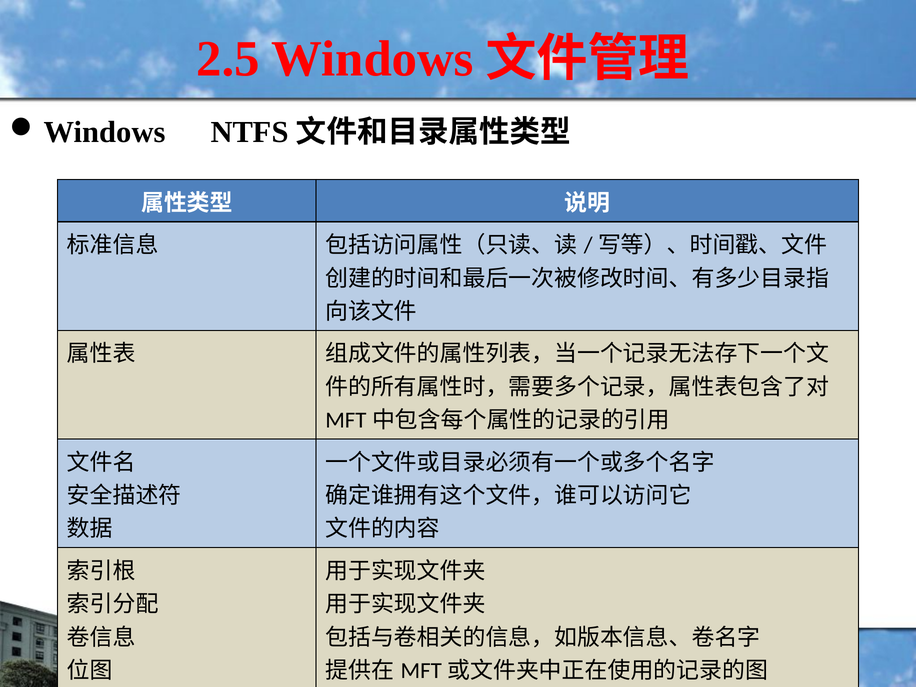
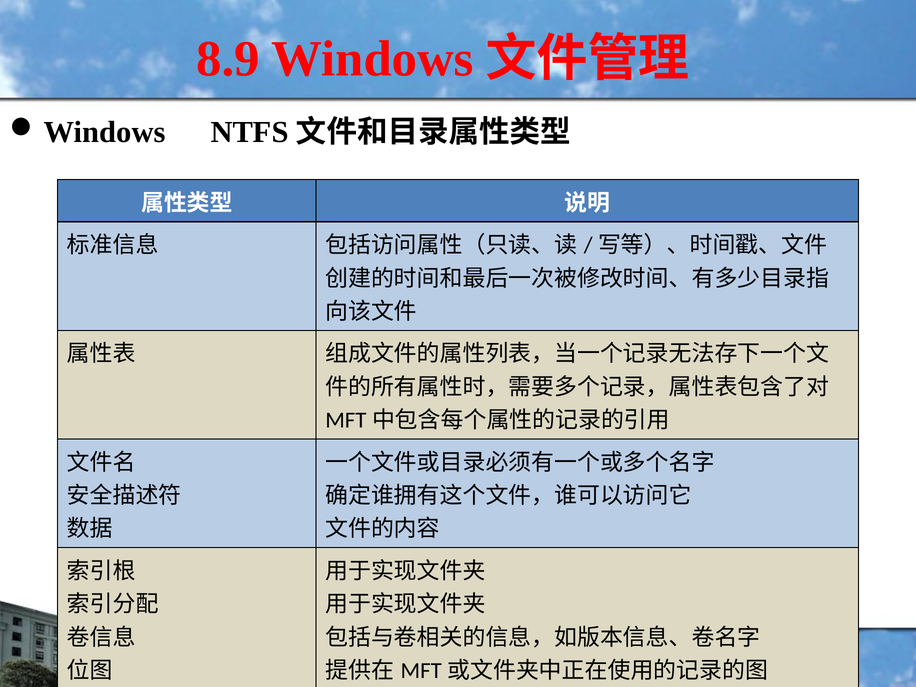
2.5: 2.5 -> 8.9 (228, 59)
